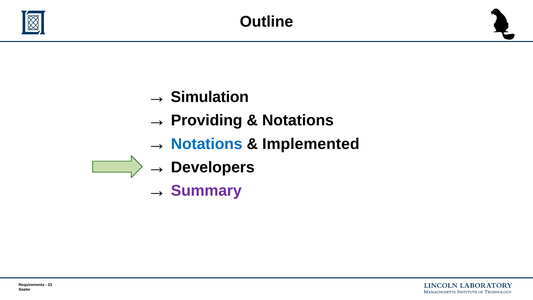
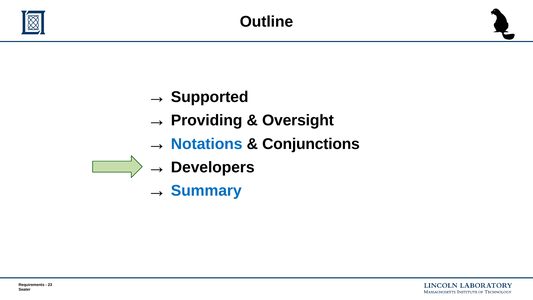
Simulation: Simulation -> Supported (210, 97)
Notations: Notations -> Oversight (298, 120)
Implemented: Implemented -> Conjunctions (311, 144)
Summary colour: purple -> blue (206, 191)
